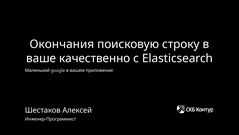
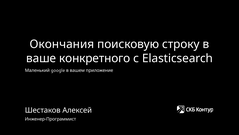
качественно: качественно -> конкретного (95, 58)
